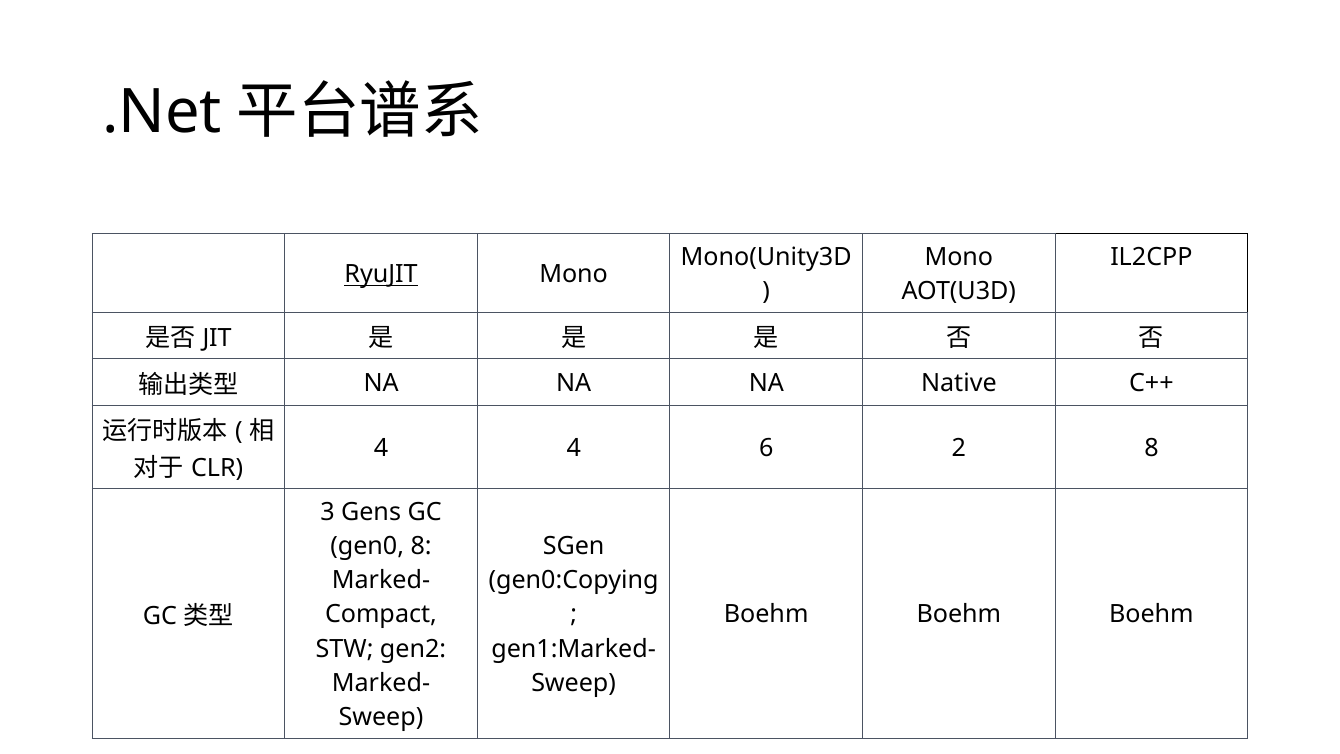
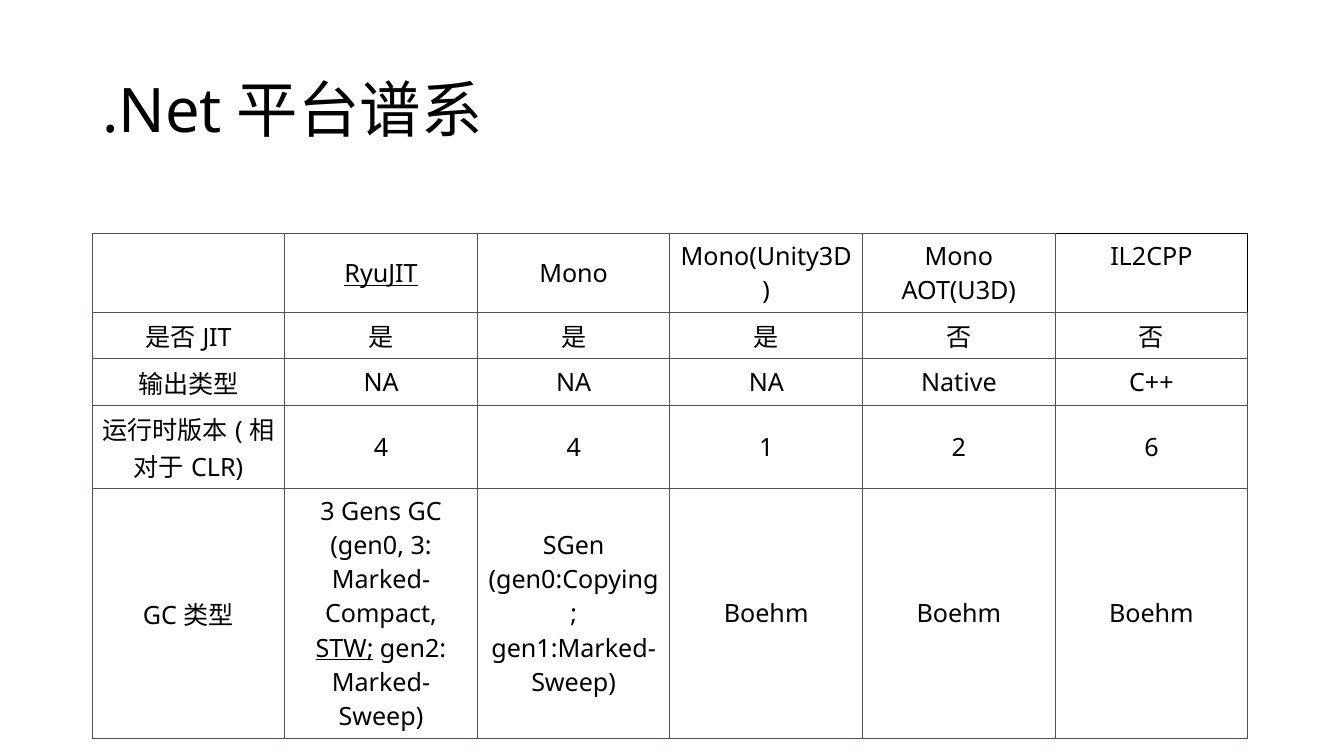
6: 6 -> 1 (766, 448)
2 8: 8 -> 6 (1152, 448)
gen0 8: 8 -> 3 (421, 546)
STW underline: none -> present (345, 649)
